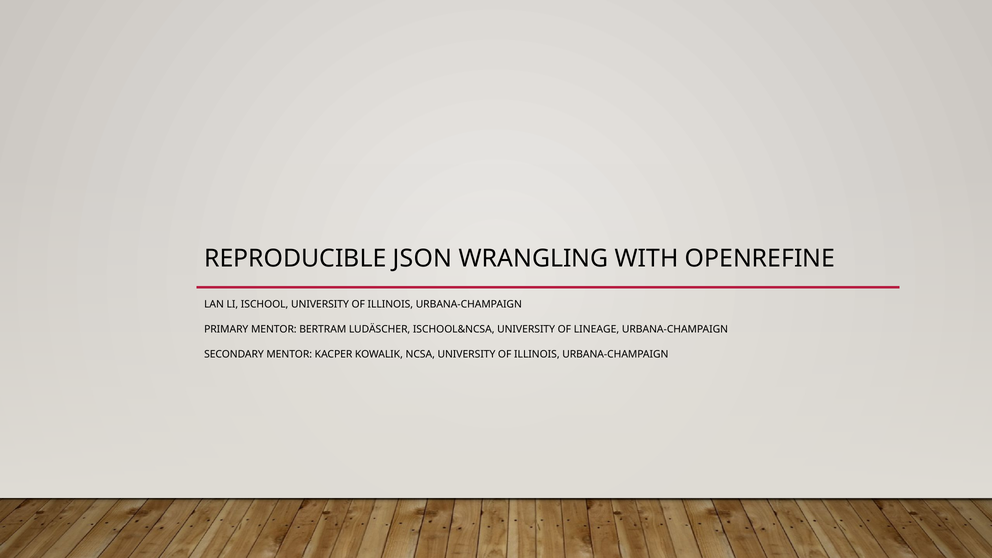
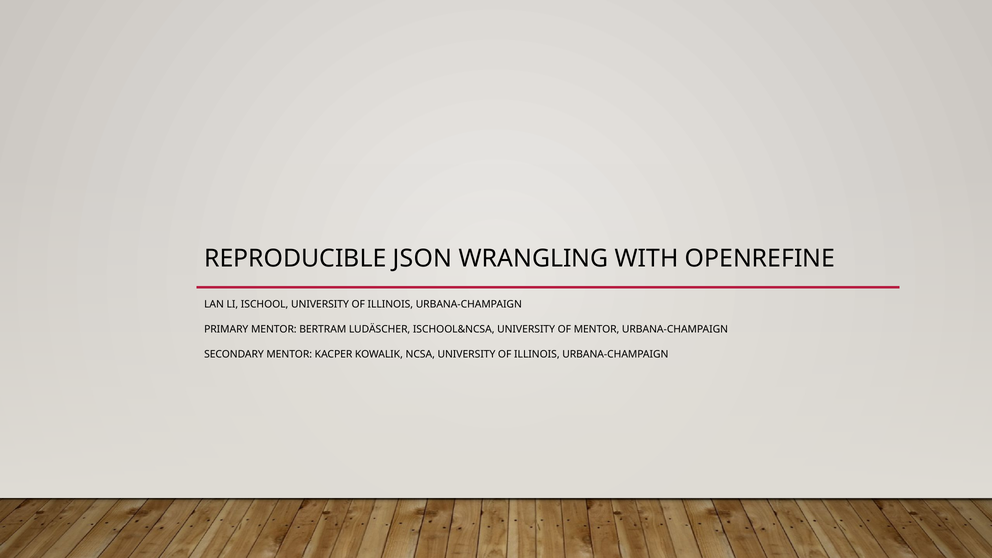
OF LINEAGE: LINEAGE -> MENTOR (597, 329)
